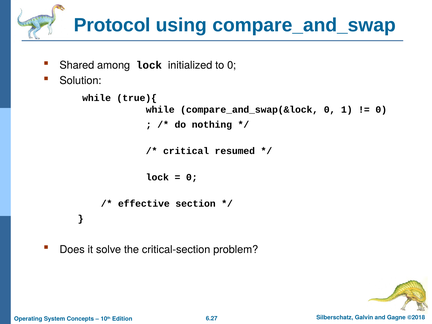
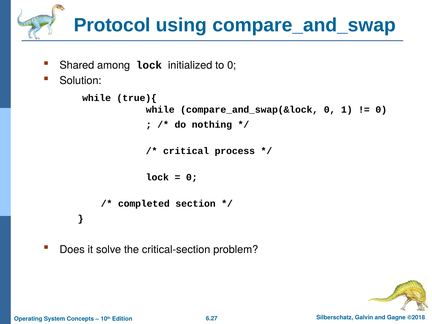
resumed: resumed -> process (235, 151)
effective: effective -> completed (144, 204)
